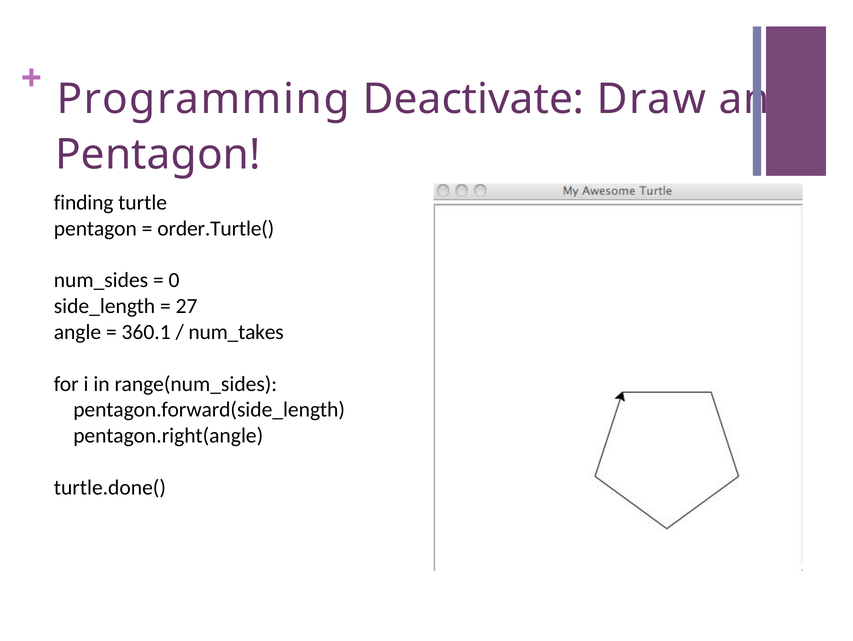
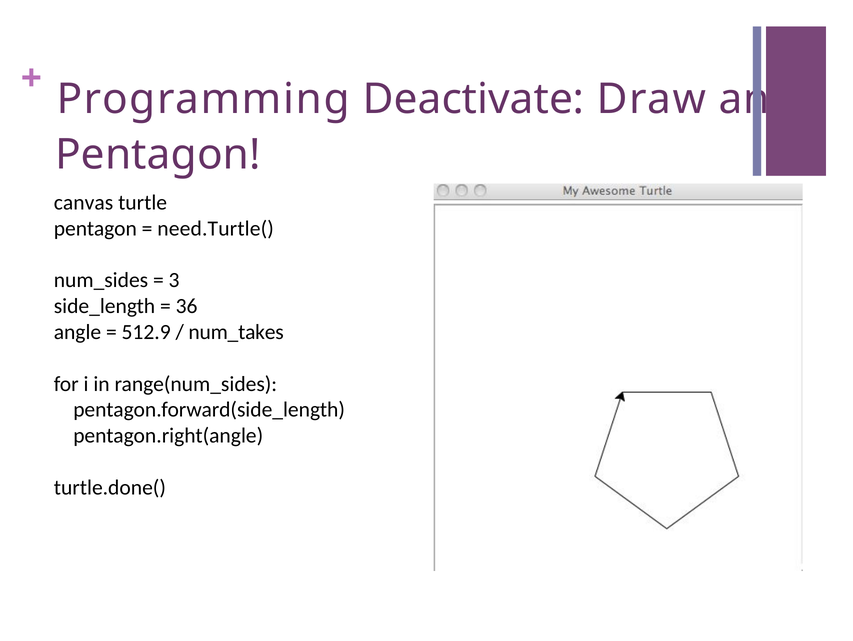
finding: finding -> canvas (84, 202)
order.Turtle(: order.Turtle( -> need.Turtle( (216, 228)
0: 0 -> 3 (174, 280)
27: 27 -> 36 (187, 306)
360.1: 360.1 -> 512.9 (146, 332)
